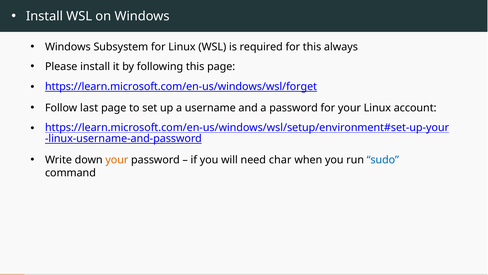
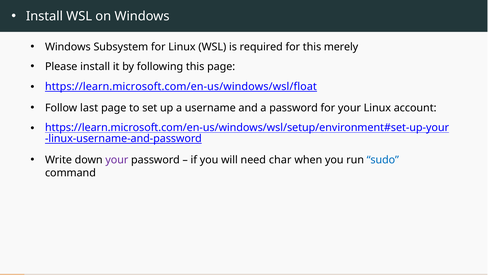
always: always -> merely (341, 47)
https://learn.microsoft.com/en-us/windows/wsl/forget: https://learn.microsoft.com/en-us/windows/wsl/forget -> https://learn.microsoft.com/en-us/windows/wsl/float (181, 86)
your colour: orange -> purple (117, 160)
